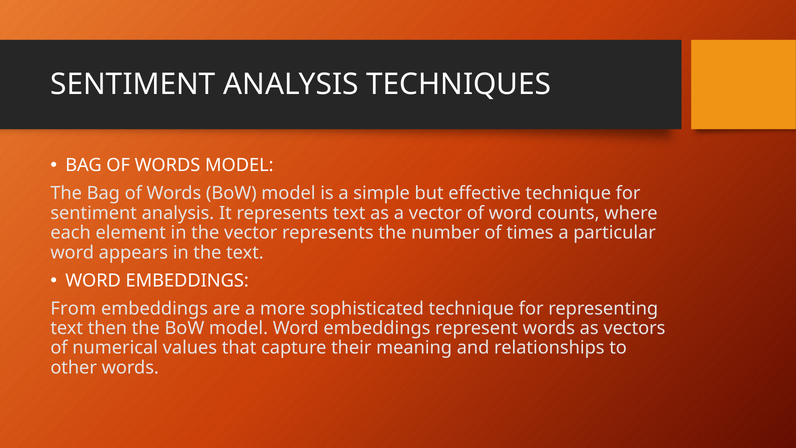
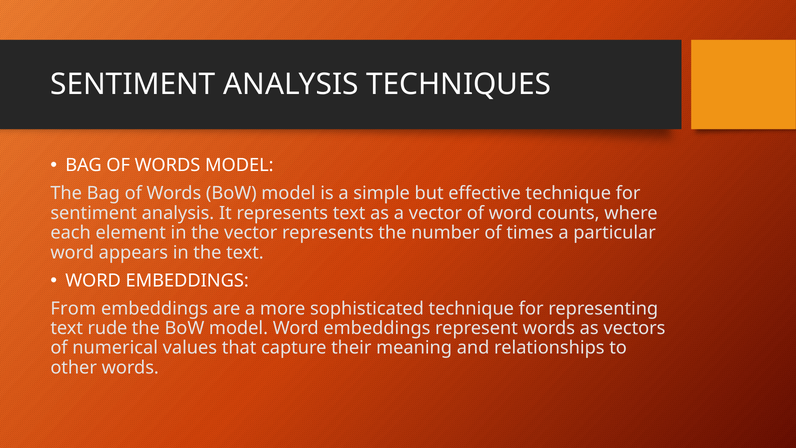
then: then -> rude (107, 328)
